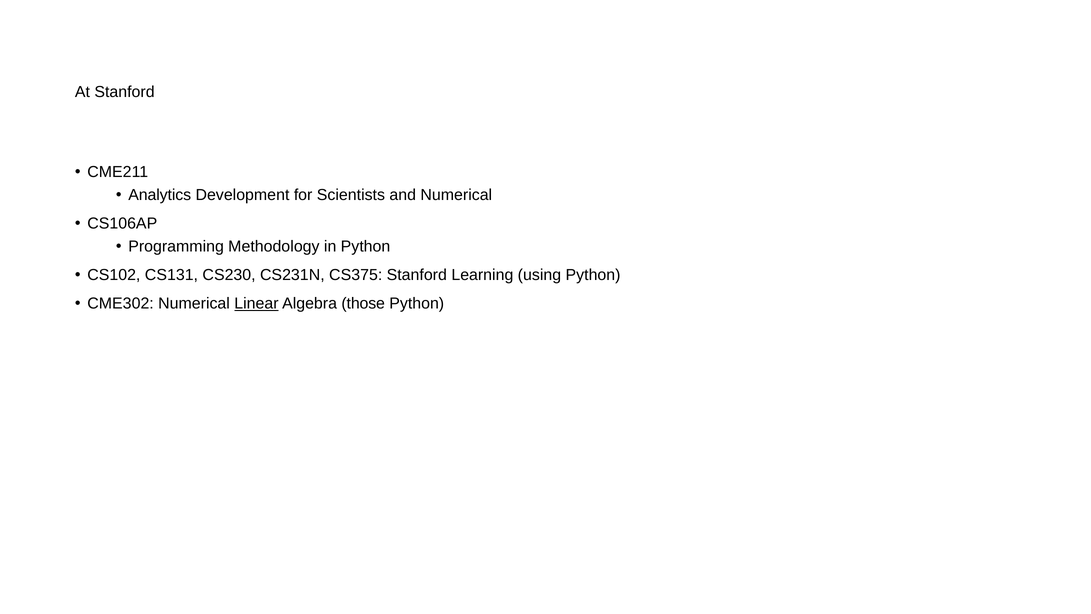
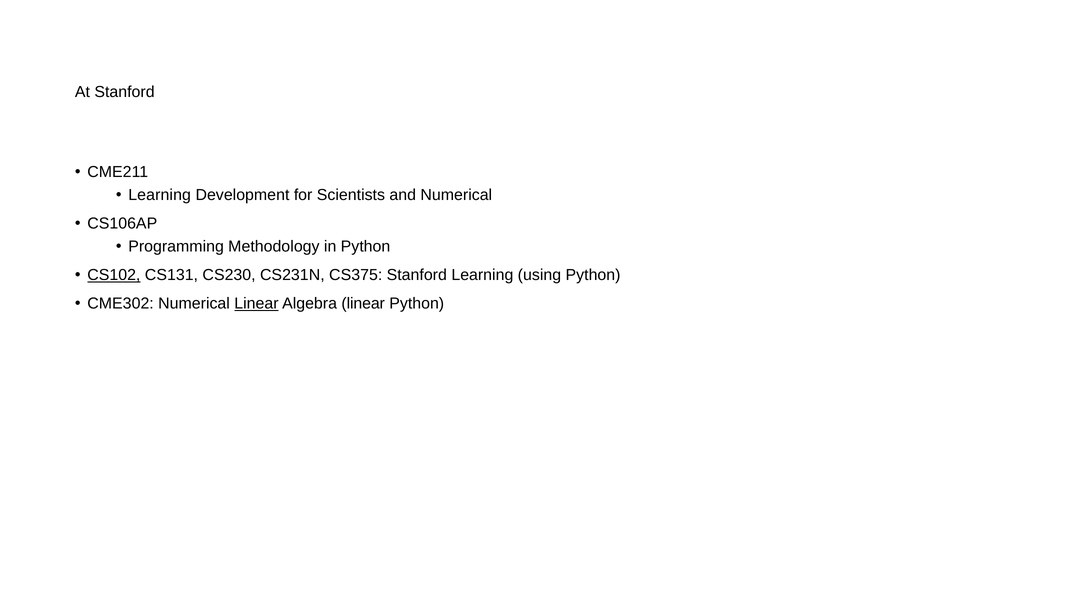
Analytics: Analytics -> Learning (160, 195)
CS102 underline: none -> present (114, 275)
Algebra those: those -> linear (363, 304)
